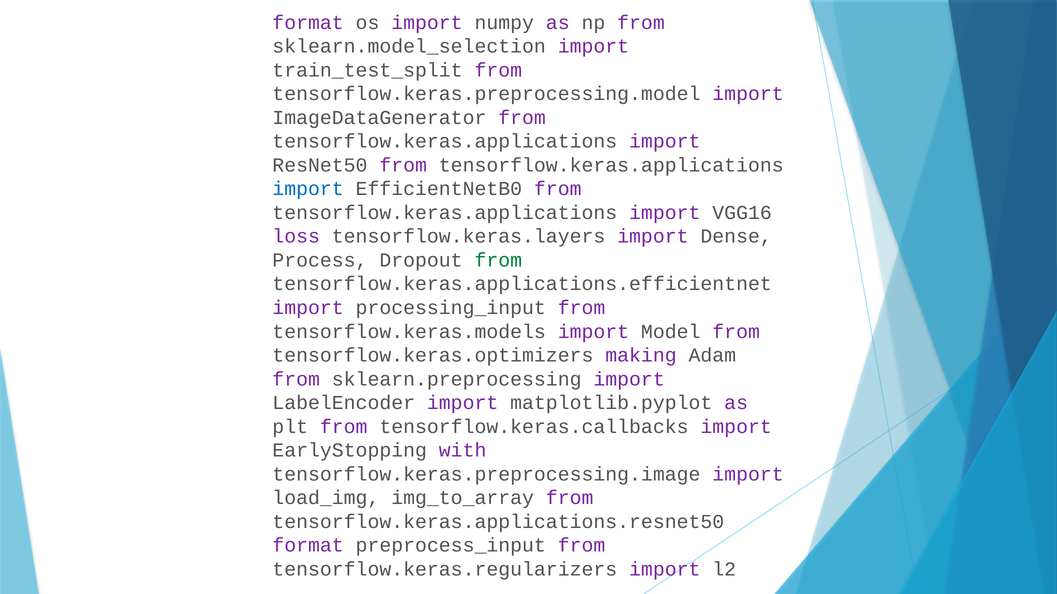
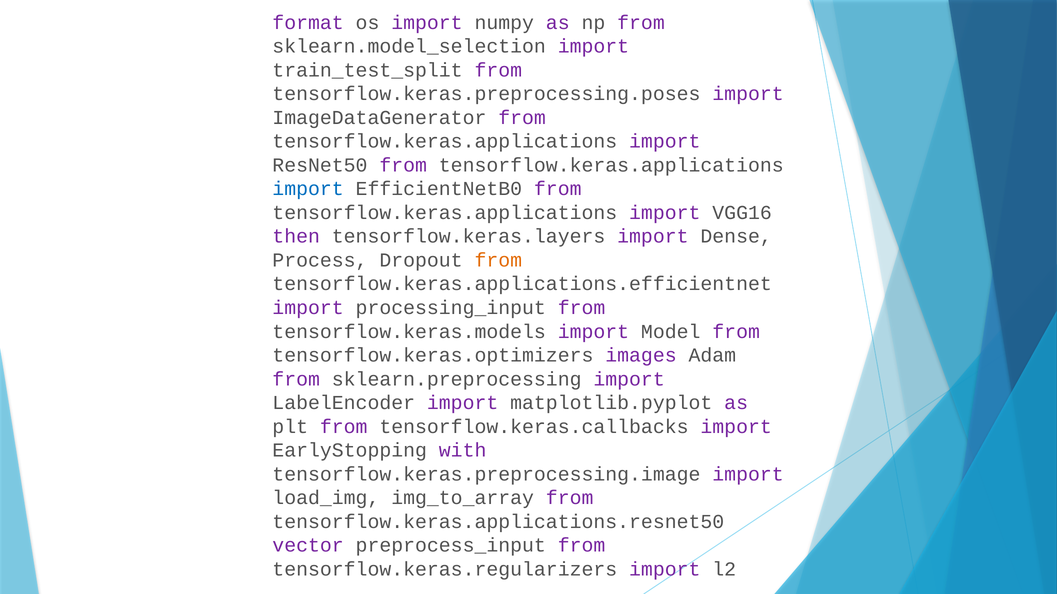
tensorflow.keras.preprocessing.model: tensorflow.keras.preprocessing.model -> tensorflow.keras.preprocessing.poses (486, 94)
loss: loss -> then (296, 237)
from colour: green -> orange (498, 260)
making: making -> images (641, 356)
format: format -> vector (308, 546)
